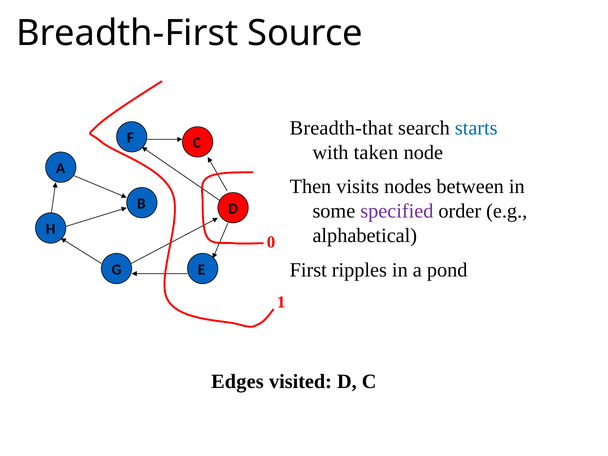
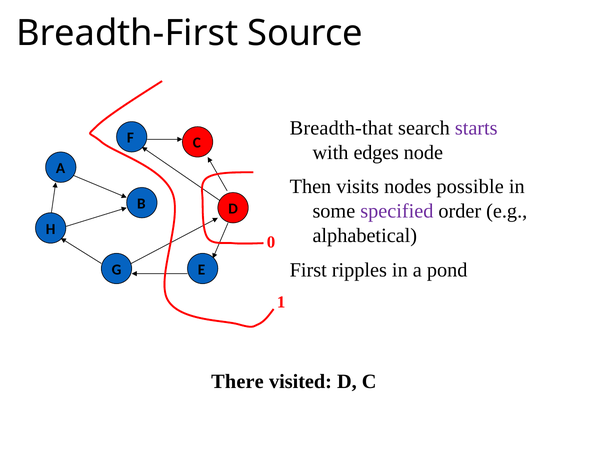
starts colour: blue -> purple (476, 128)
taken: taken -> edges (376, 152)
between: between -> possible (470, 187)
Edges: Edges -> There (237, 381)
